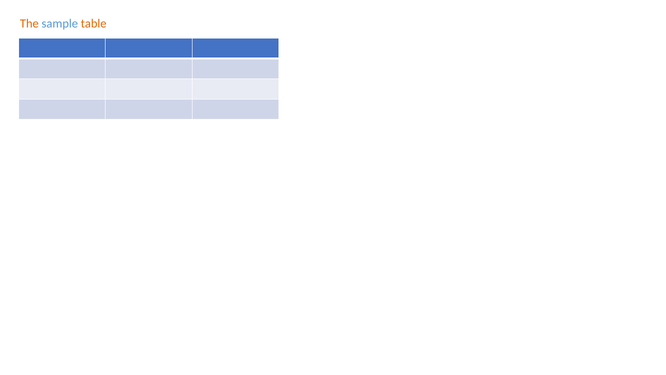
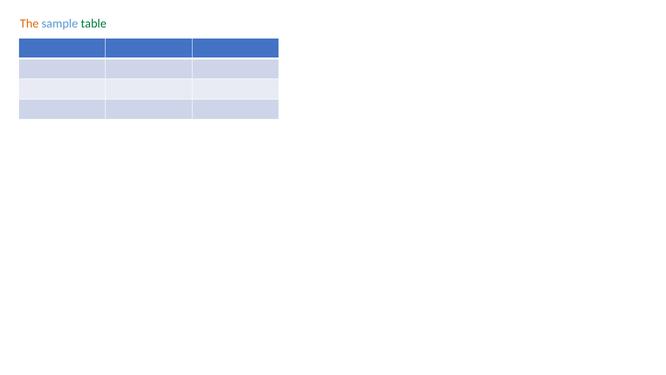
table colour: orange -> green (94, 23)
